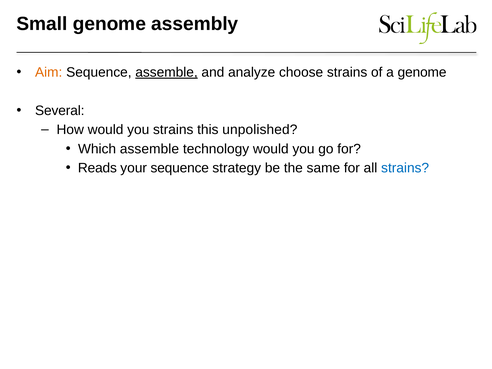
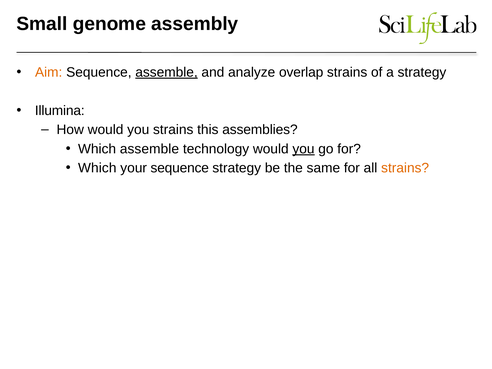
choose: choose -> overlap (301, 72)
a genome: genome -> strategy (422, 72)
Several: Several -> Illumina (60, 111)
unpolished: unpolished -> assemblies (260, 130)
you underline: none -> present (303, 149)
Reads: Reads -> Which (97, 168)
strains colour: blue -> orange (405, 168)
